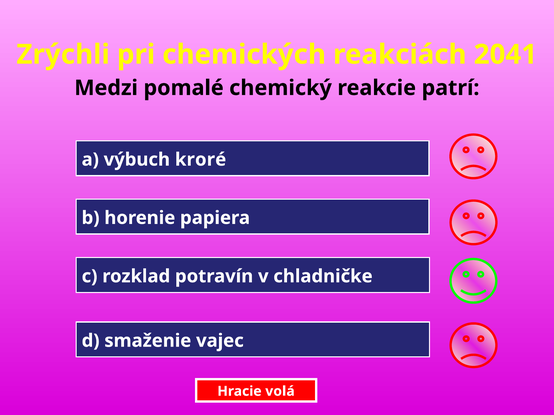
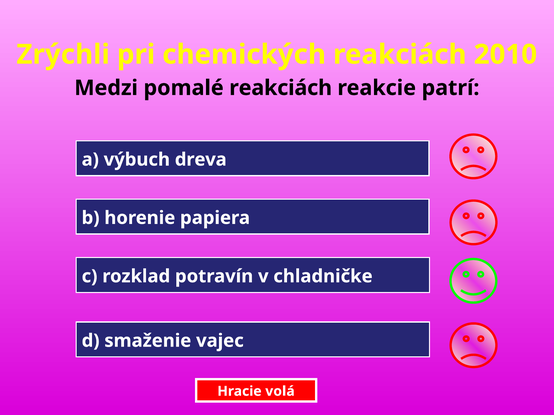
2041: 2041 -> 2010 (505, 55)
pomalé chemický: chemický -> reakciách (281, 88)
kroré: kroré -> dreva (201, 160)
